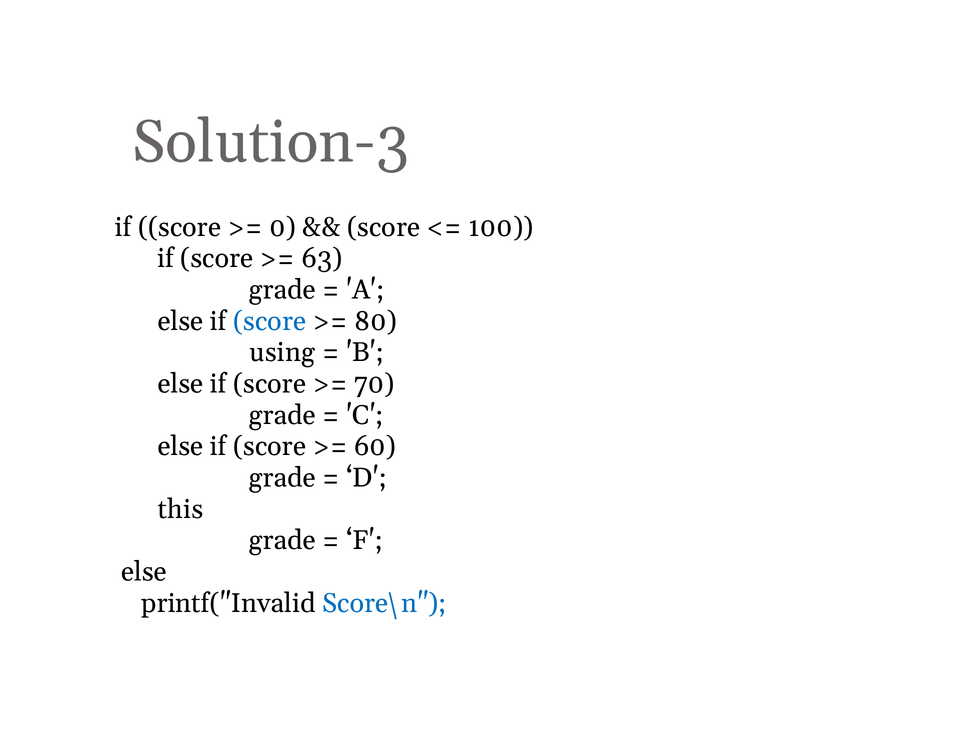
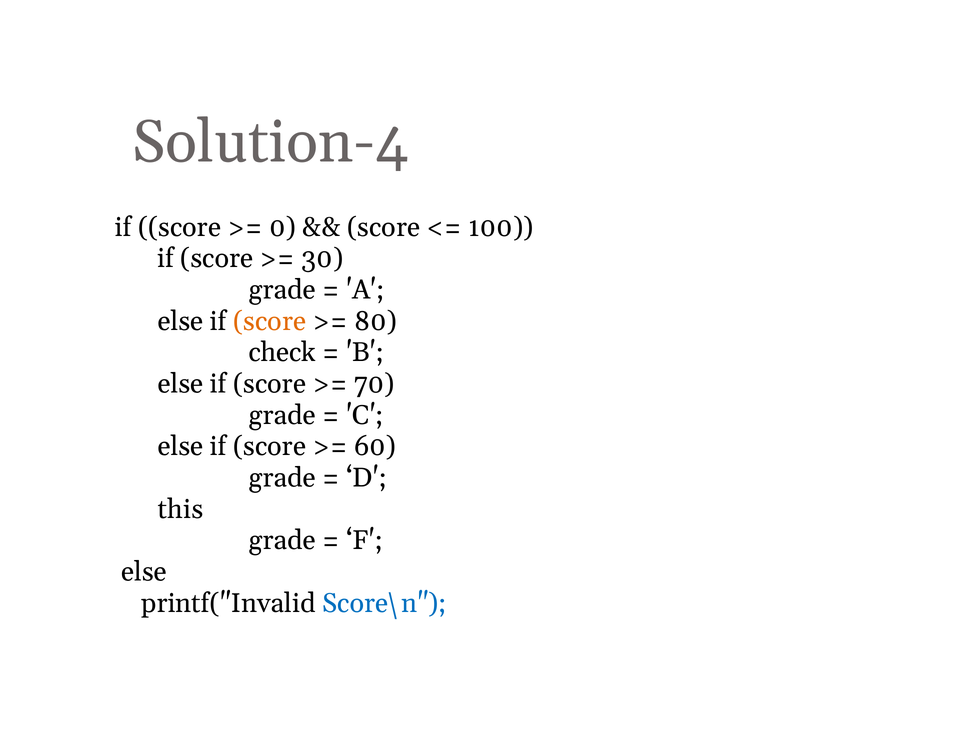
Solution-3: Solution-3 -> Solution-4 (271, 142)
63: 63 -> 30 (322, 259)
score colour: blue -> orange (270, 322)
using: using -> check (282, 353)
